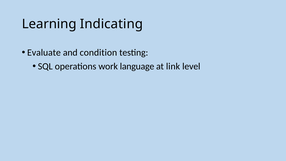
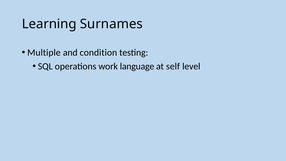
Indicating: Indicating -> Surnames (111, 24)
Evaluate: Evaluate -> Multiple (44, 53)
link: link -> self (173, 66)
